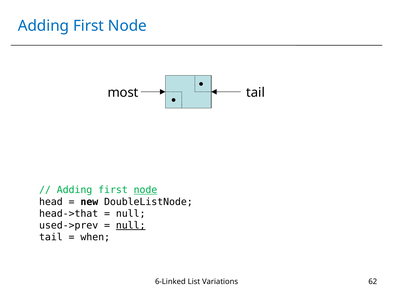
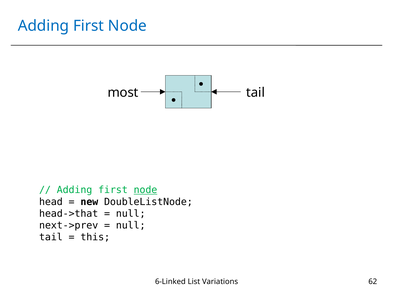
used->prev: used->prev -> next->prev (69, 225)
null underline: present -> none (131, 225)
when: when -> this (95, 237)
